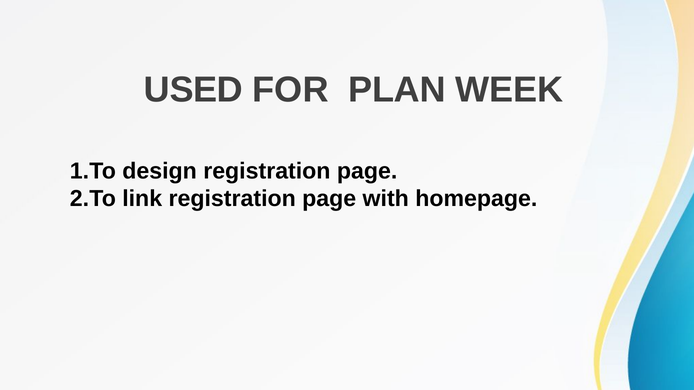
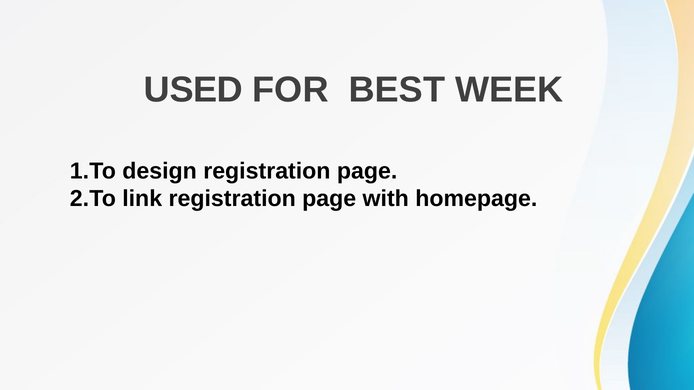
PLAN: PLAN -> BEST (397, 90)
